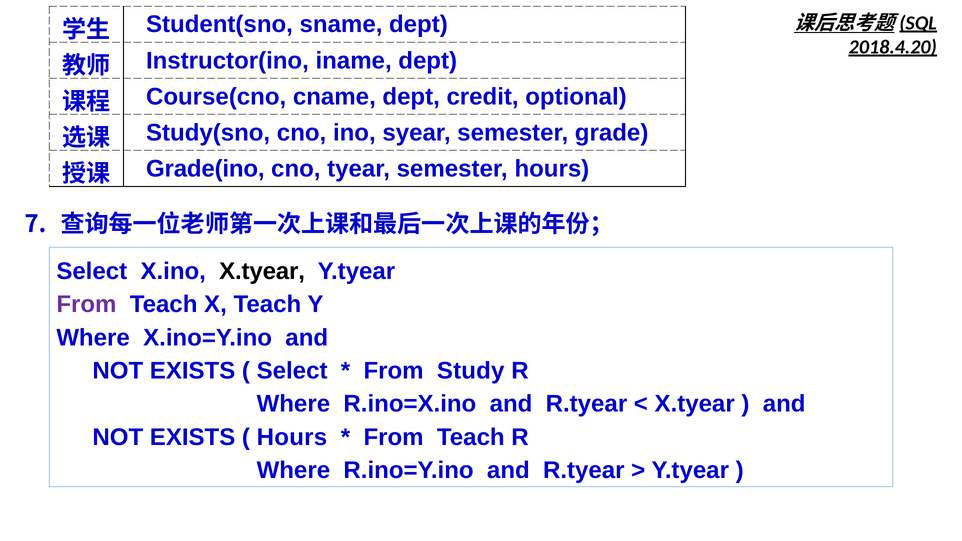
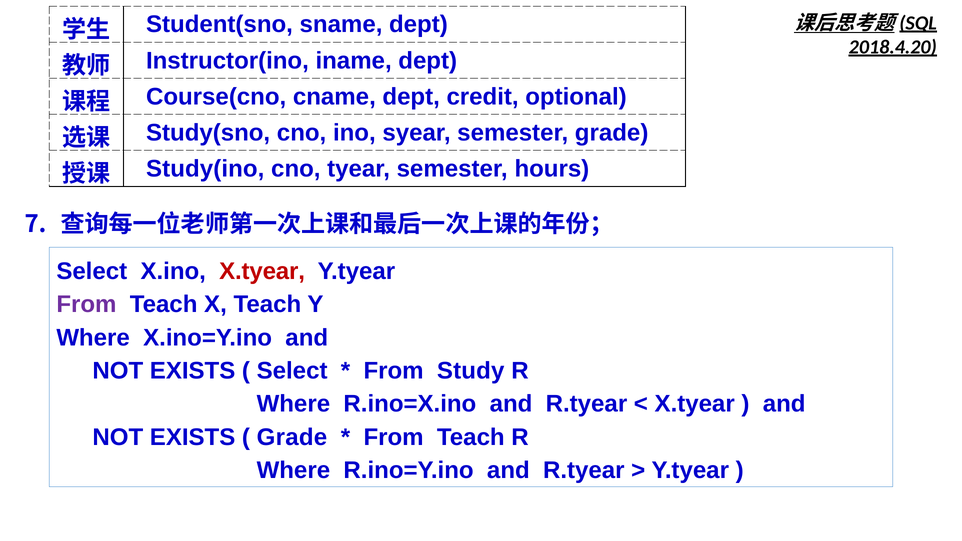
Grade(ino: Grade(ino -> Study(ino (205, 169)
X.tyear colour: black -> red (262, 271)
Hours: Hours -> Grade (292, 437)
